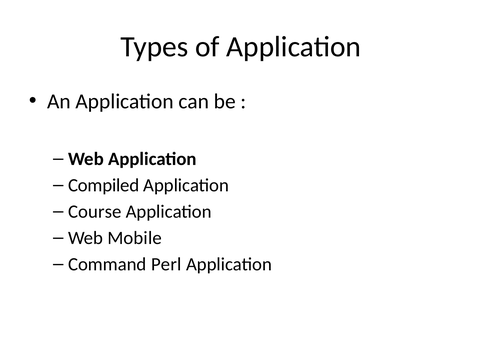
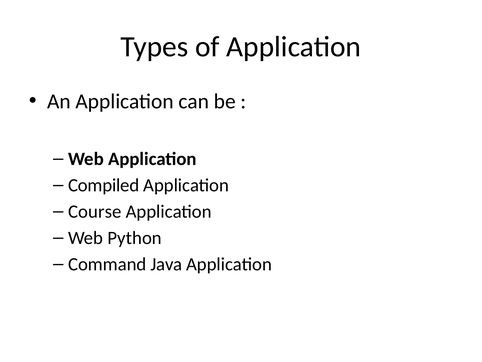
Mobile: Mobile -> Python (135, 238)
Perl: Perl -> Java (166, 264)
